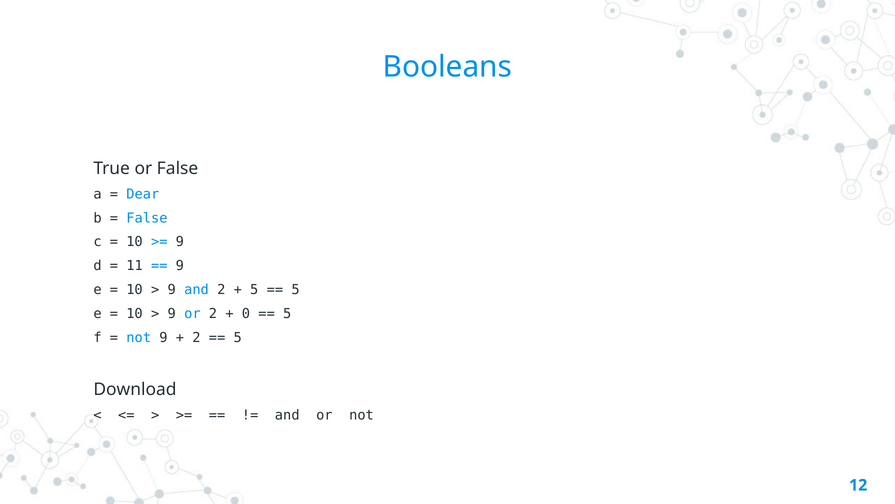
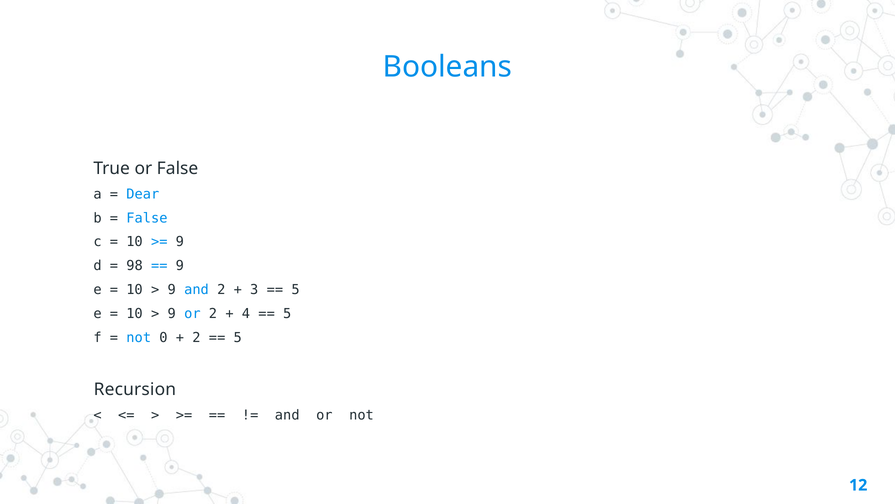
11: 11 -> 98 (135, 266)
5: 5 -> 3 (254, 289)
0: 0 -> 4 (246, 313)
not 9: 9 -> 0 (163, 337)
Download: Download -> Recursion (135, 389)
